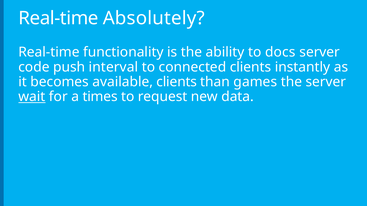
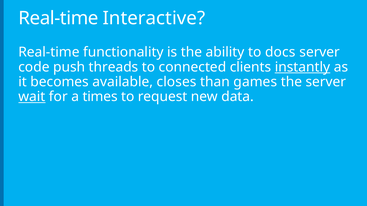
Absolutely: Absolutely -> Interactive (154, 18)
interval: interval -> threads (114, 67)
instantly underline: none -> present (303, 67)
available clients: clients -> closes (177, 82)
